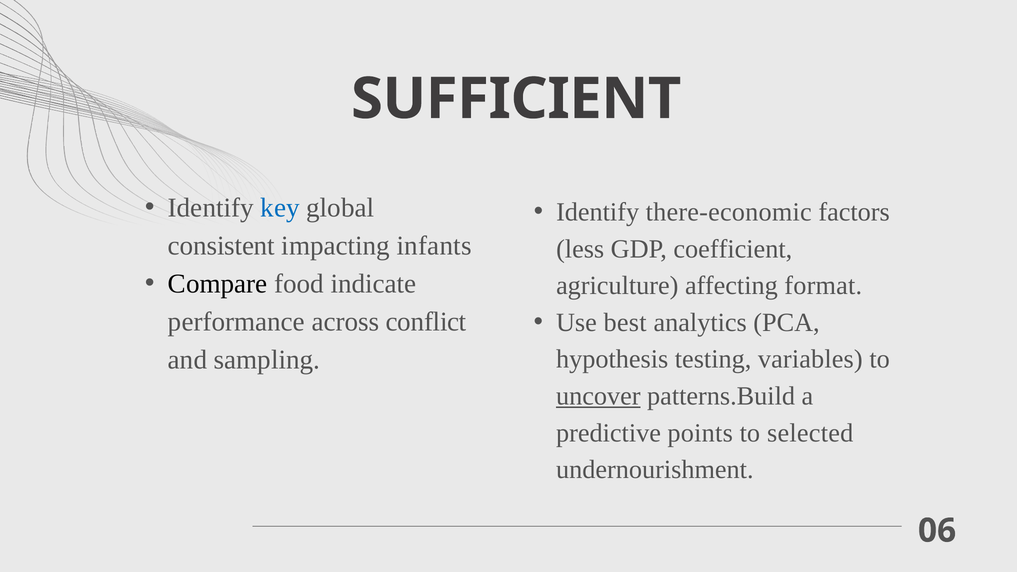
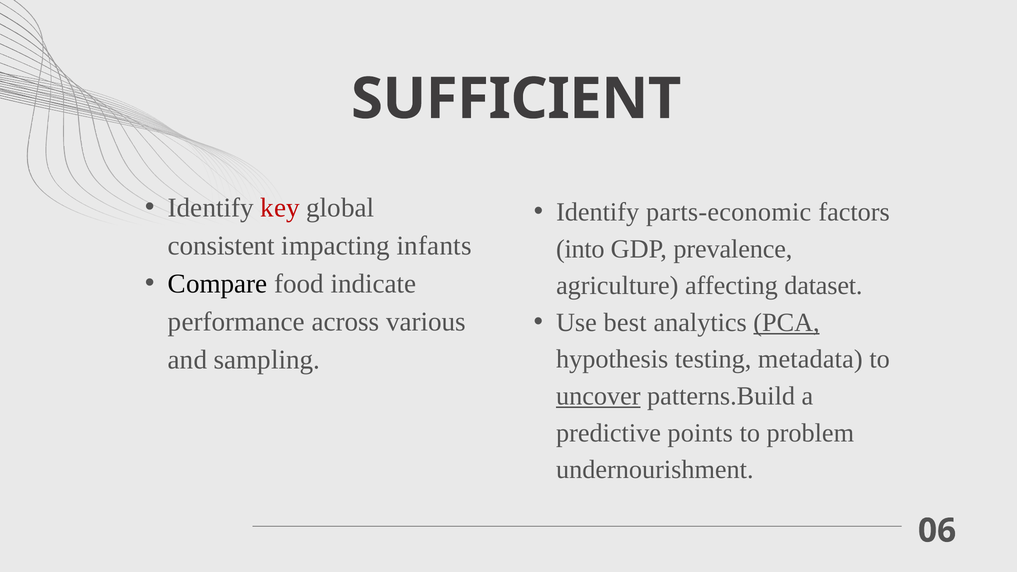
key colour: blue -> red (280, 208)
there-economic: there-economic -> parts-economic (729, 212)
less: less -> into (580, 249)
coefficient: coefficient -> prevalence (733, 249)
format: format -> dataset (823, 286)
PCA underline: none -> present (787, 323)
conflict: conflict -> various (426, 322)
variables: variables -> metadata (810, 359)
selected: selected -> problem (810, 433)
